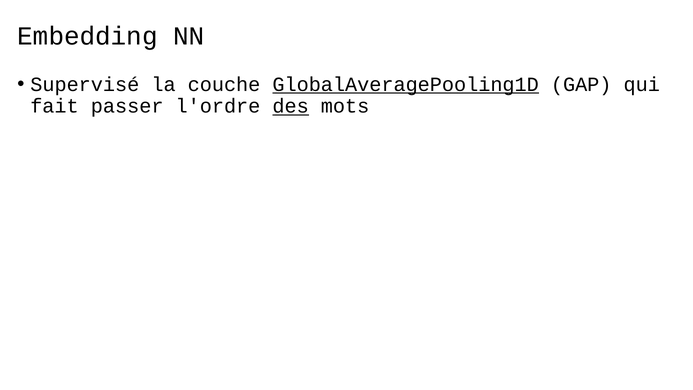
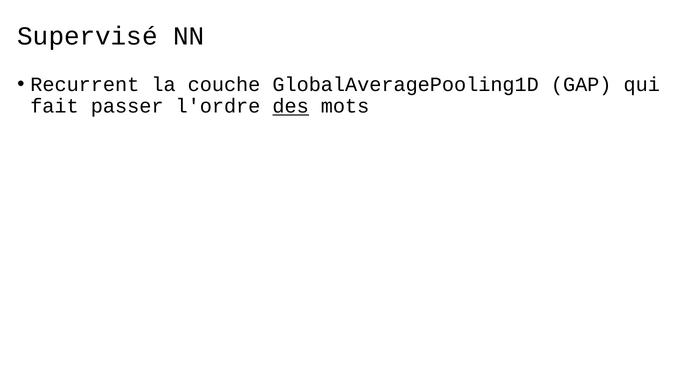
Embedding: Embedding -> Supervisé (87, 36)
Supervisé: Supervisé -> Recurrent (85, 84)
GlobalAveragePooling1D underline: present -> none (406, 84)
